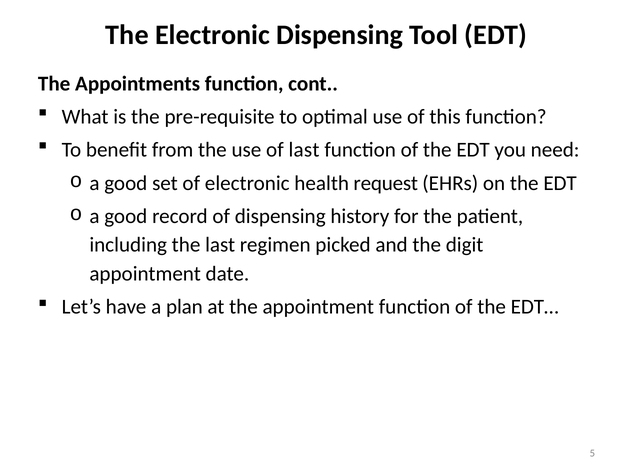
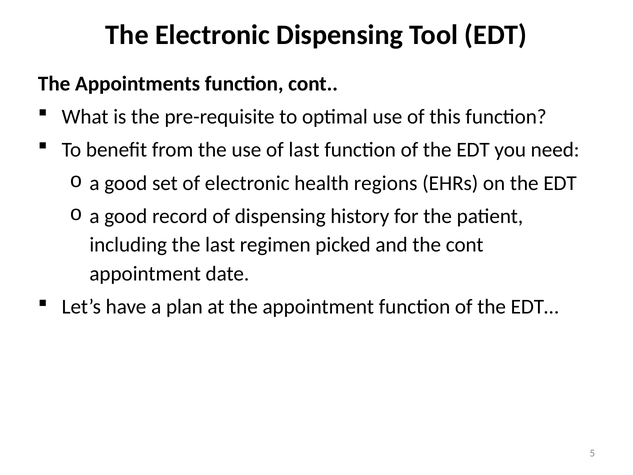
request: request -> regions (386, 183)
the digit: digit -> cont (465, 245)
